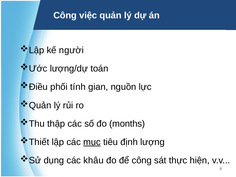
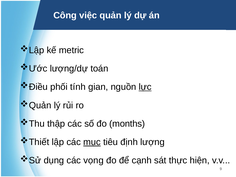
người: người -> metric (71, 50)
lực underline: none -> present (145, 87)
khâu: khâu -> vọng (94, 160)
để công: công -> cạnh (142, 160)
